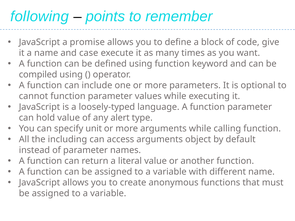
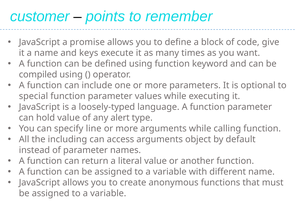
following: following -> customer (40, 16)
case: case -> keys (89, 53)
cannot: cannot -> special (33, 96)
unit: unit -> line (94, 129)
